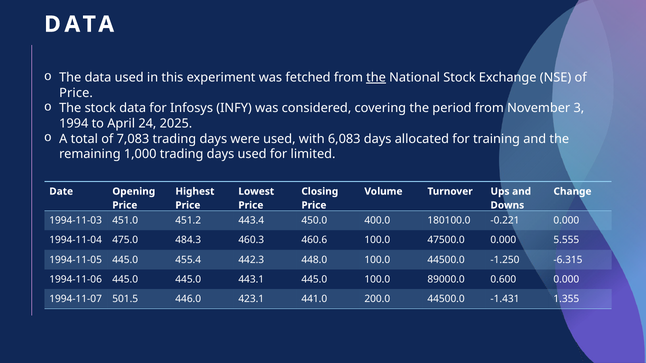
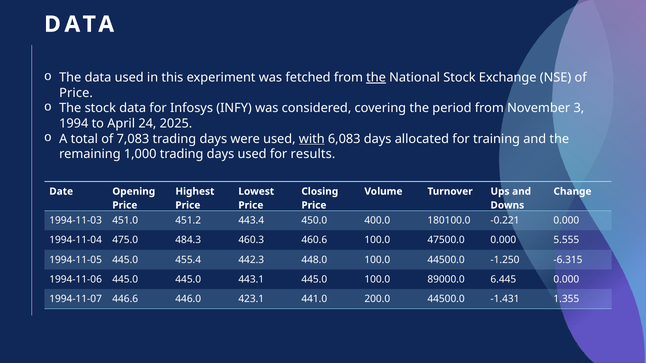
with underline: none -> present (312, 139)
limited: limited -> results (313, 154)
0.600: 0.600 -> 6.445 (503, 280)
501.5: 501.5 -> 446.6 (125, 299)
